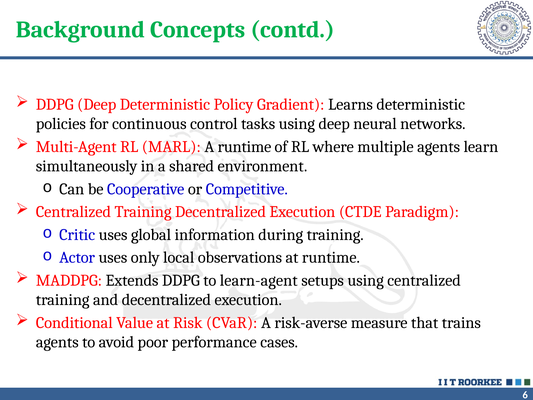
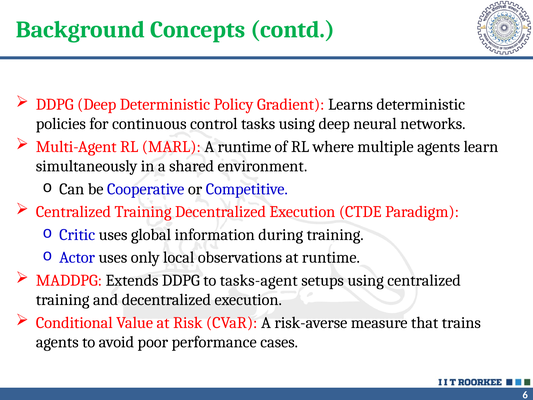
learn-agent: learn-agent -> tasks-agent (259, 280)
